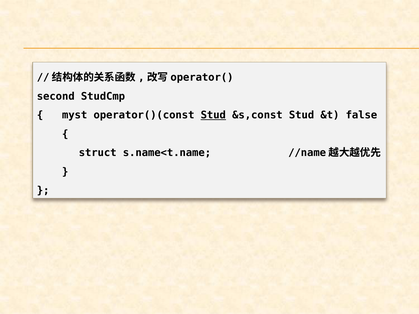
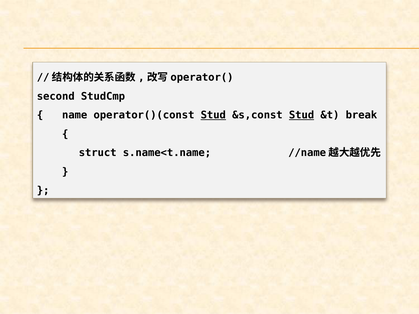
myst: myst -> name (75, 115)
Stud underline: none -> present (302, 115)
false: false -> break (361, 115)
